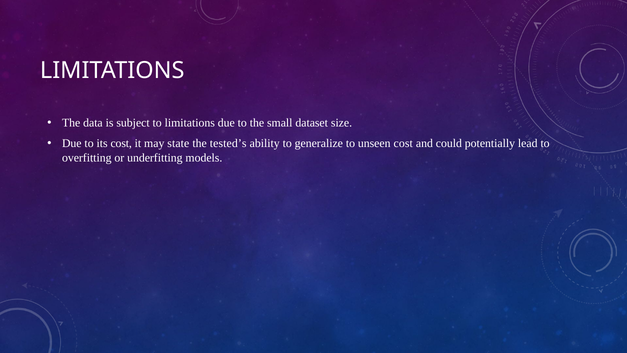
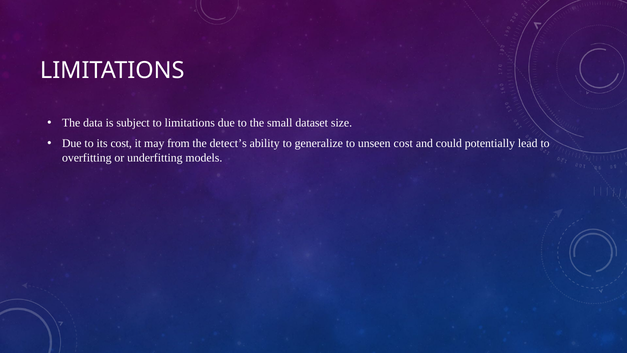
state: state -> from (178, 143)
tested’s: tested’s -> detect’s (228, 143)
